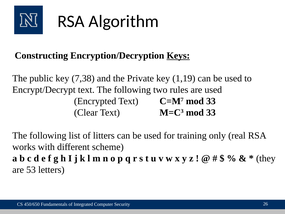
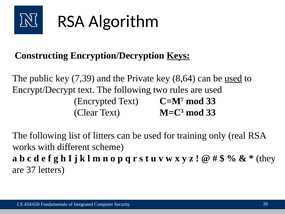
7,38: 7,38 -> 7,39 (83, 78)
1,19: 1,19 -> 8,64 (184, 78)
used underline: none -> present (233, 78)
53: 53 -> 37 (31, 170)
